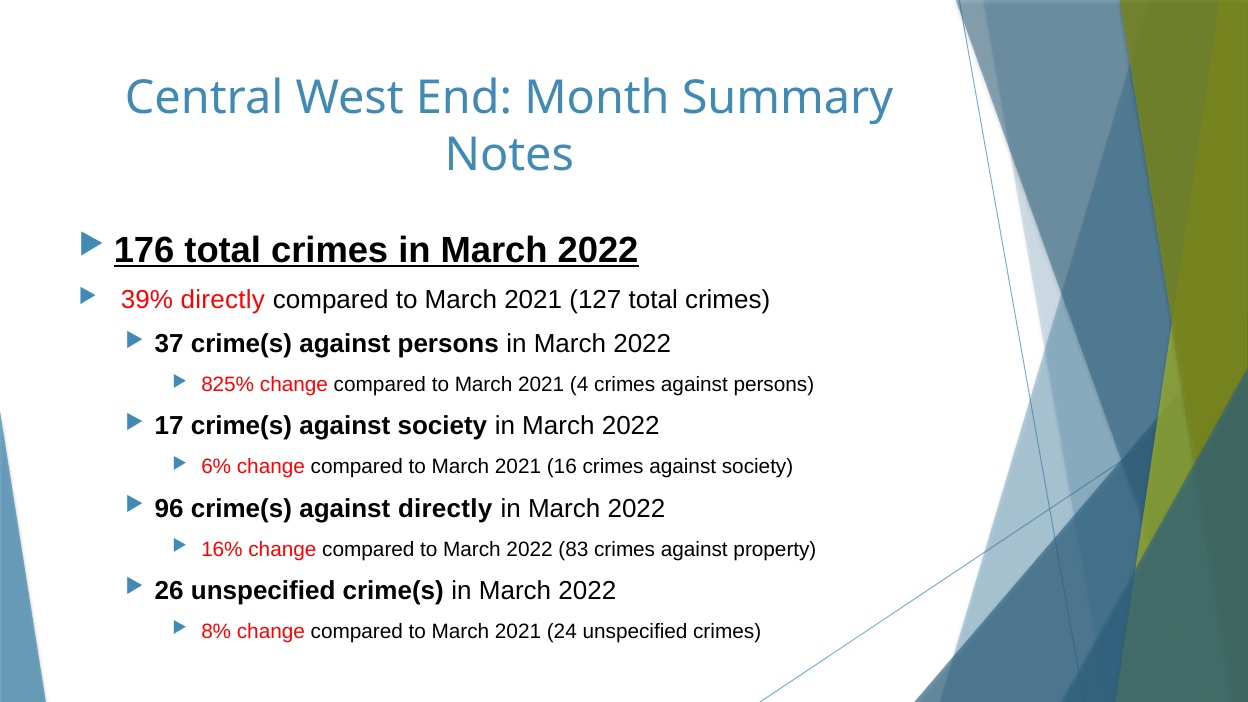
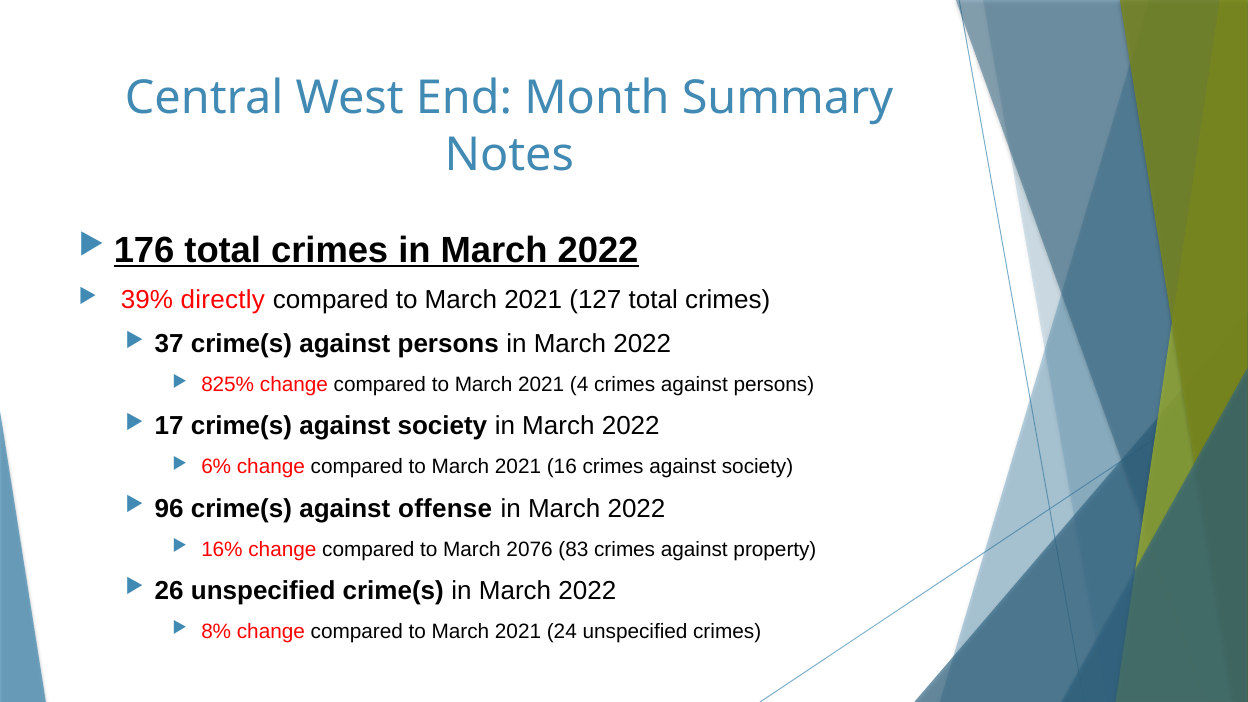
against directly: directly -> offense (445, 509)
to March 2022: 2022 -> 2076 (530, 549)
